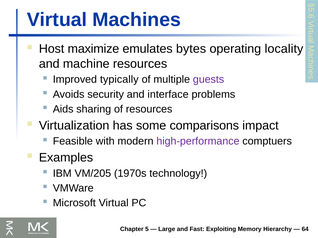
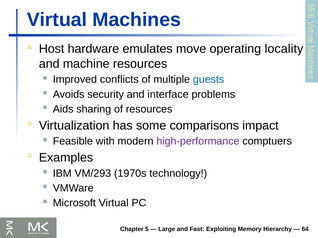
maximize: maximize -> hardware (93, 49)
bytes: bytes -> move (191, 49)
typically: typically -> conflicts (119, 80)
guests colour: purple -> blue (209, 80)
VM/205: VM/205 -> VM/293 (93, 174)
